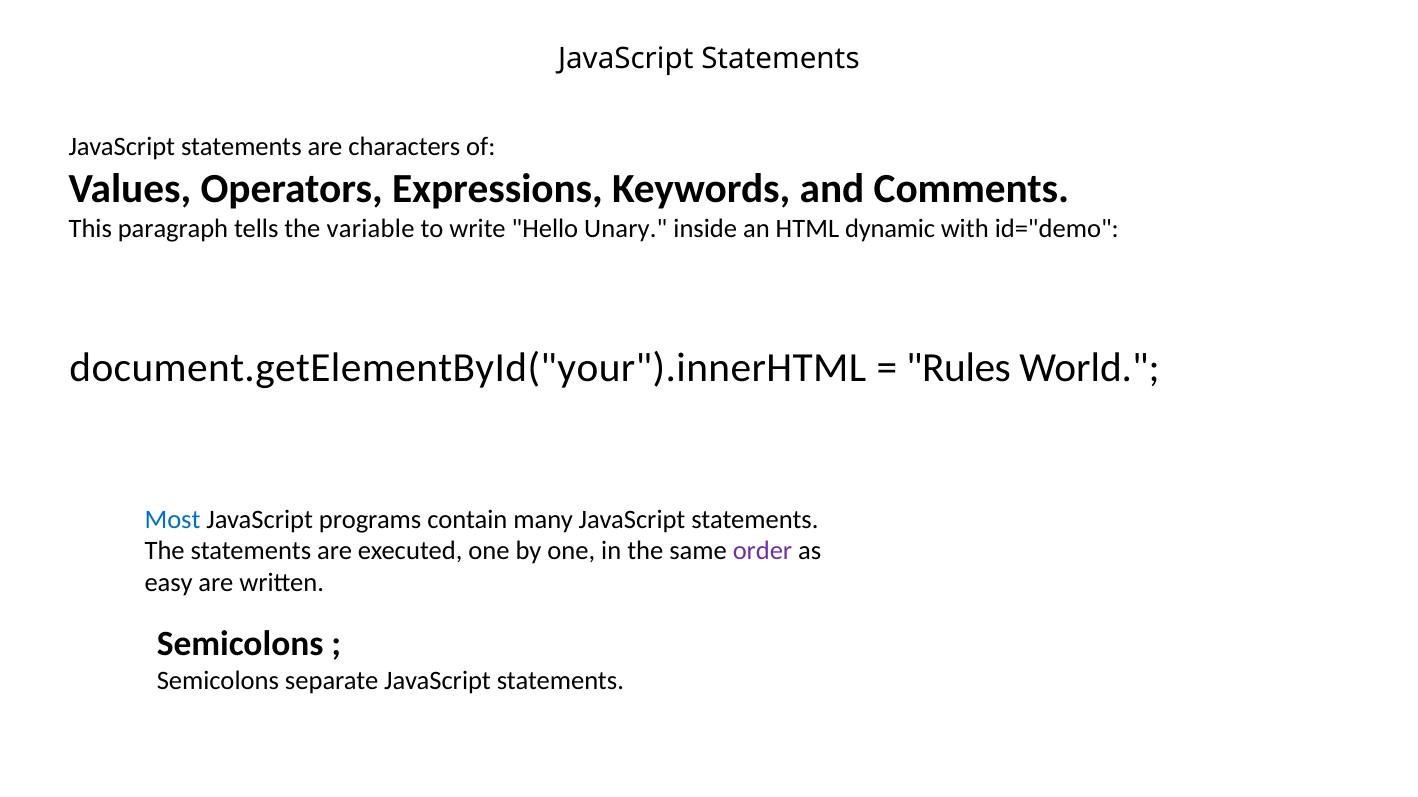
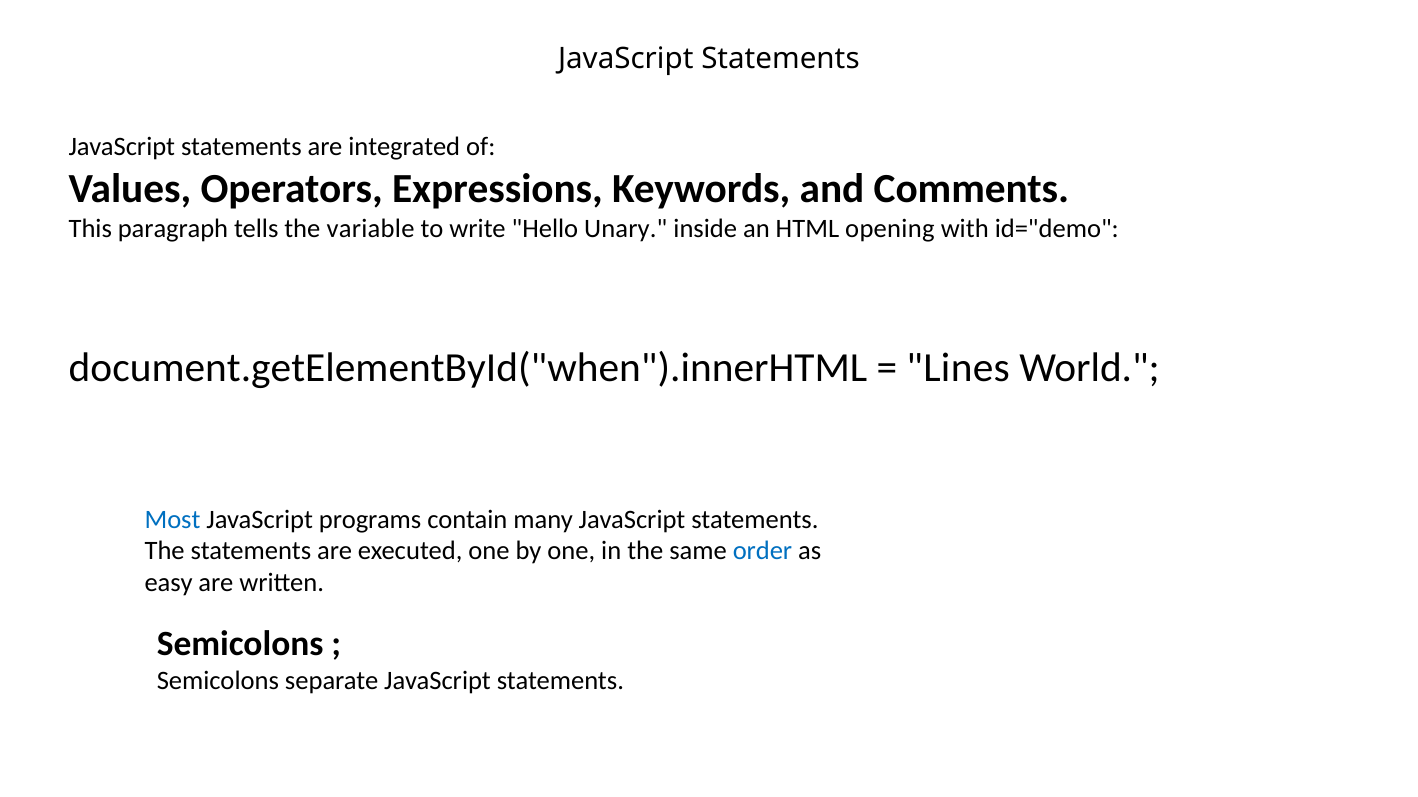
characters: characters -> integrated (404, 147)
dynamic: dynamic -> opening (890, 228)
document.getElementById("your").innerHTML: document.getElementById("your").innerHTML -> document.getElementById("when").innerHTML (468, 368)
Rules: Rules -> Lines (958, 368)
order colour: purple -> blue (763, 552)
